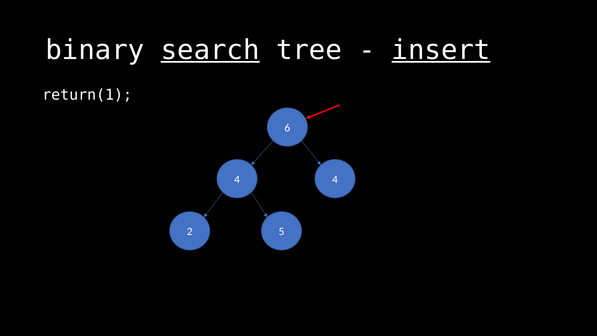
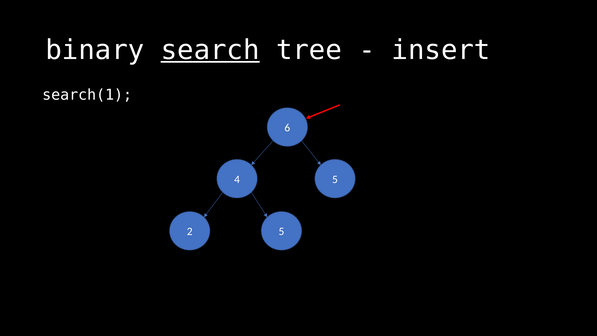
insert underline: present -> none (441, 50)
return(1: return(1 -> search(1 (87, 95)
4 4: 4 -> 5 (335, 179)
